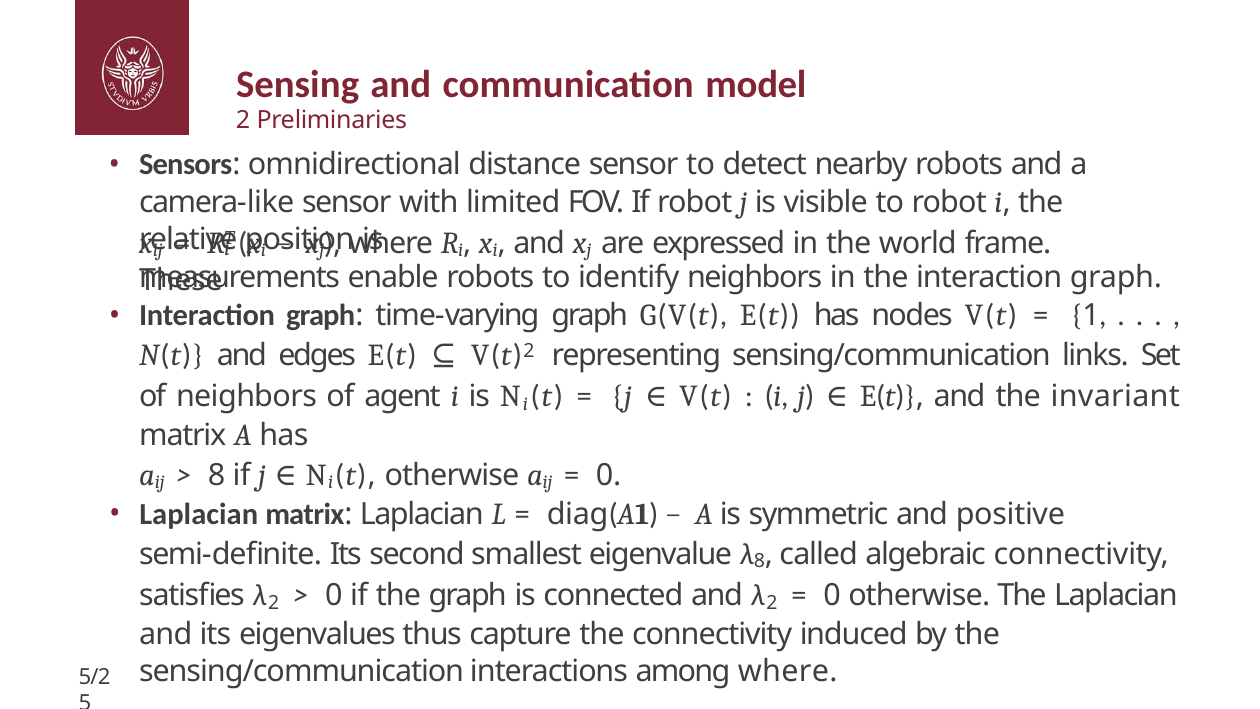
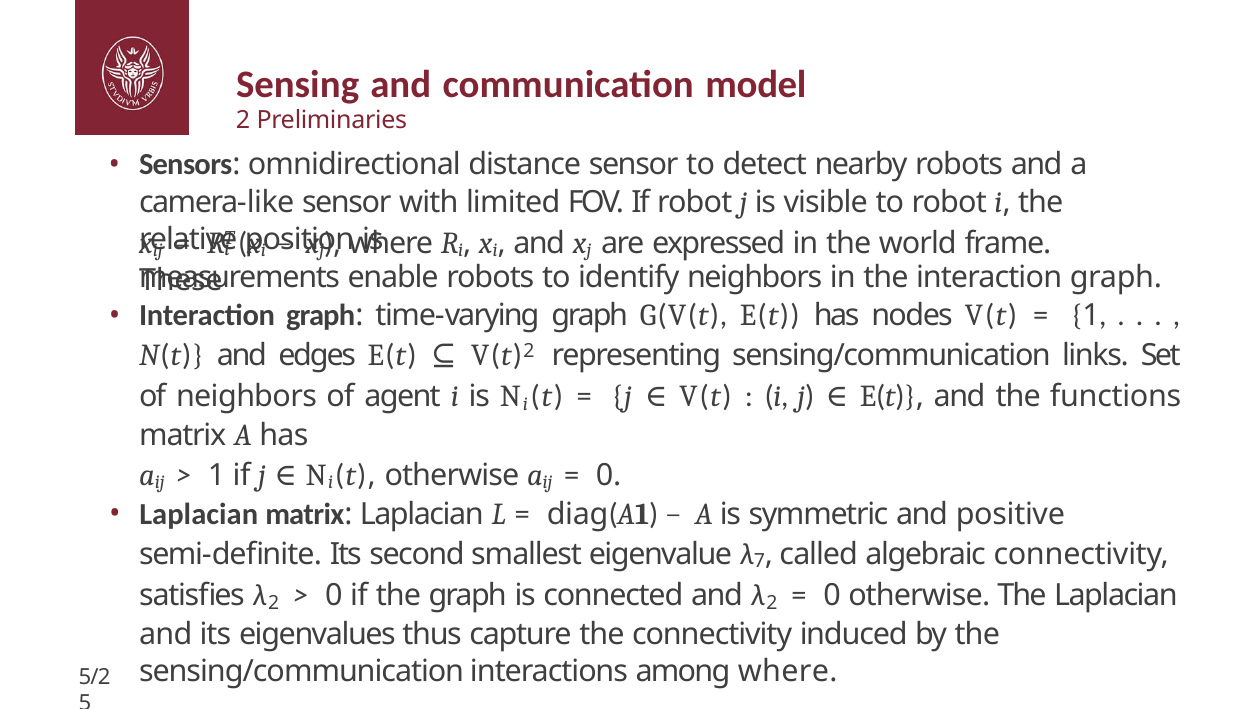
invariant: invariant -> functions (1116, 397)
8: 8 -> 1 (217, 475)
8: 8 -> 7 (759, 562)
